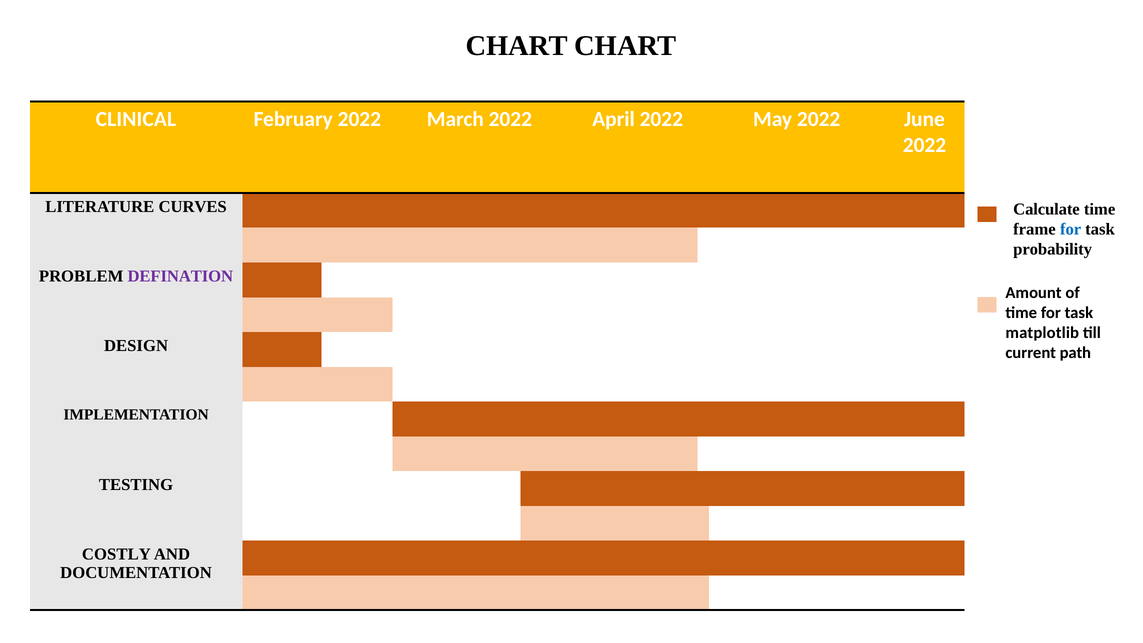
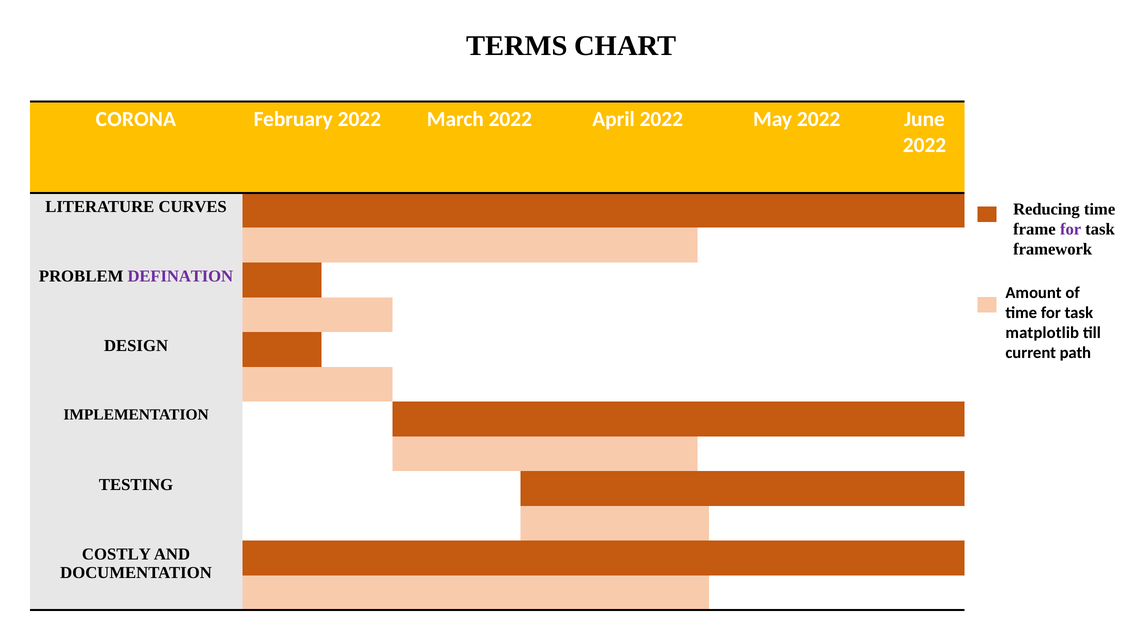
CHART: CHART -> TERMS (517, 46)
CLINICAL: CLINICAL -> CORONA (136, 119)
Calculate: Calculate -> Reducing (1046, 209)
for colour: blue -> purple (1071, 229)
probability: probability -> framework (1053, 249)
